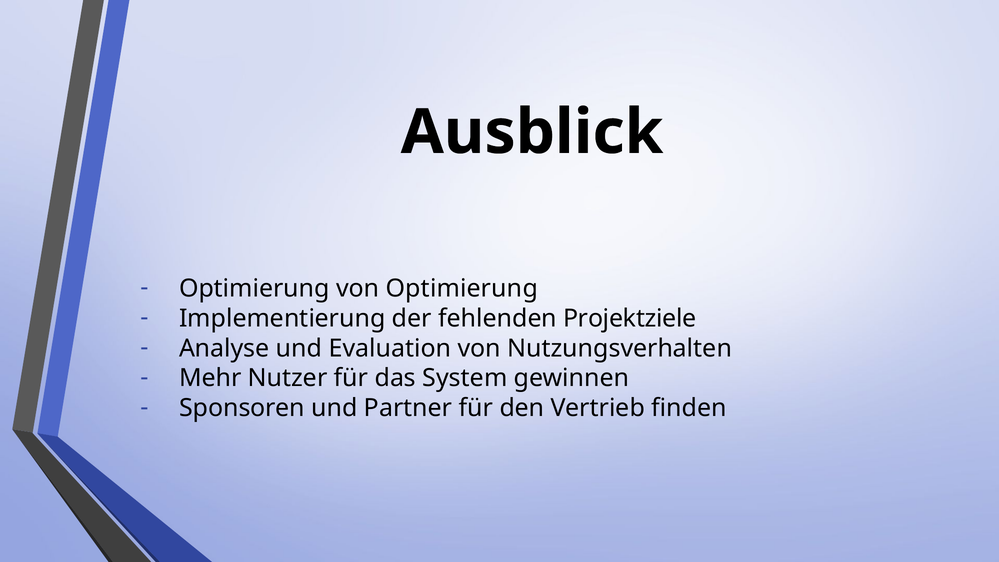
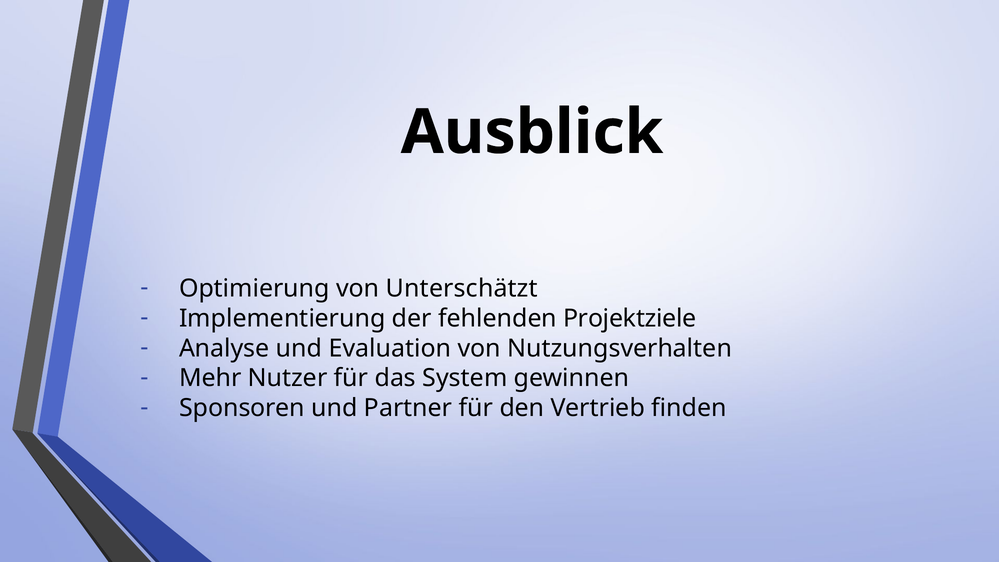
von Optimierung: Optimierung -> Unterschätzt (462, 288)
